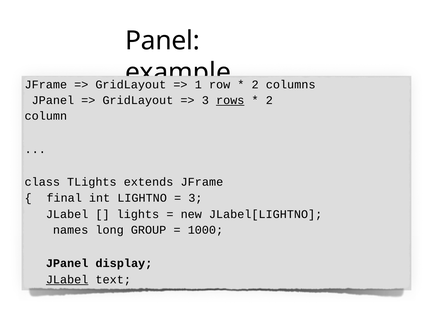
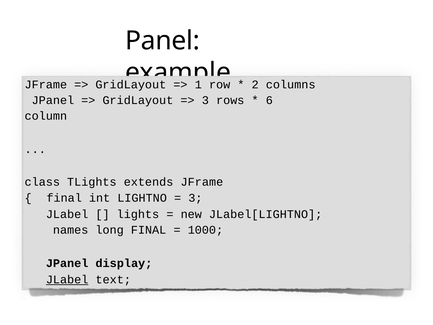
rows underline: present -> none (230, 100)
2: 2 -> 6 (269, 100)
long GROUP: GROUP -> FINAL (149, 230)
